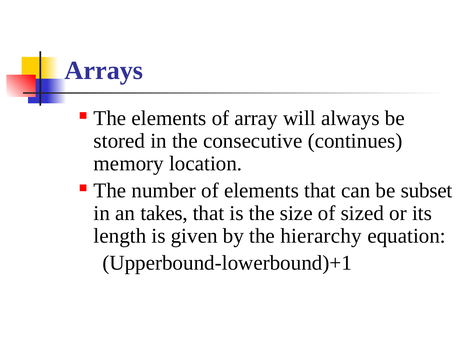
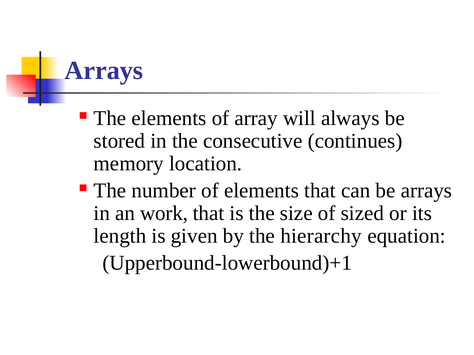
be subset: subset -> arrays (426, 191)
takes: takes -> work (164, 214)
